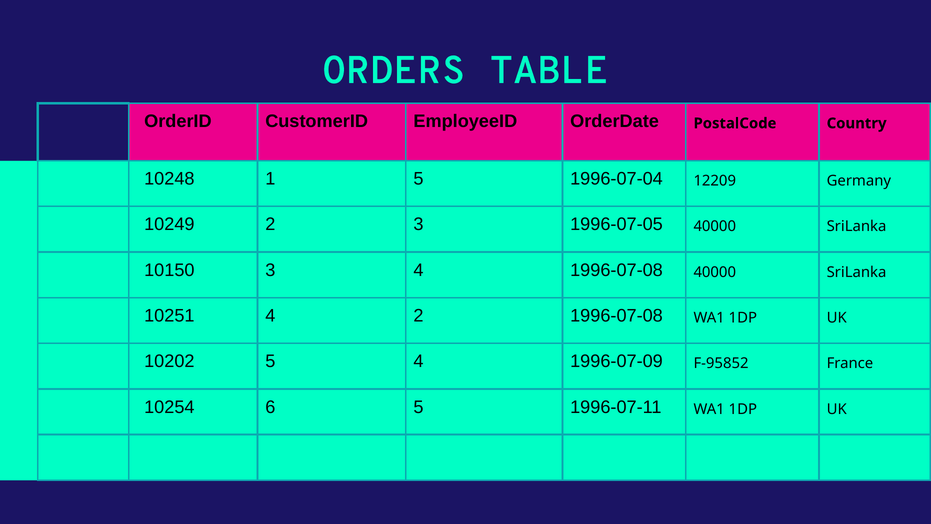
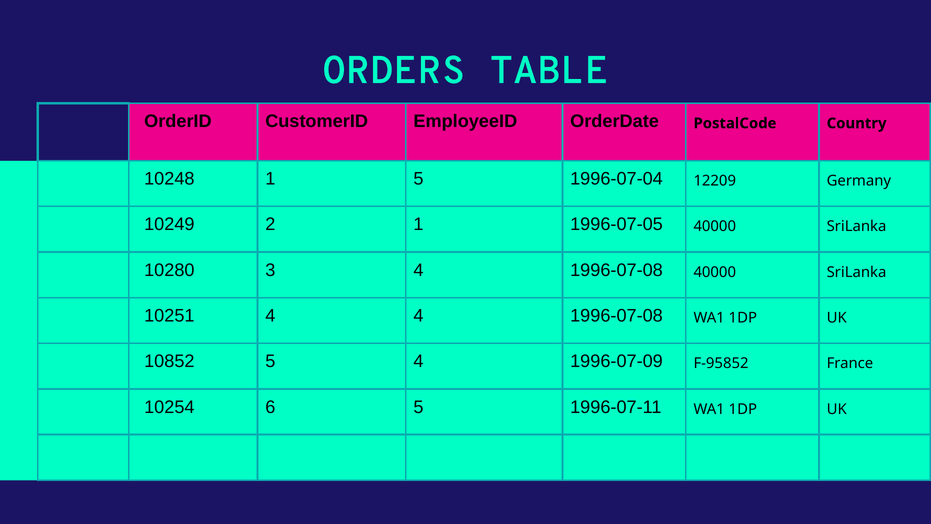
2 3: 3 -> 1 (419, 224)
10150: 10150 -> 10280 (169, 270)
4 2: 2 -> 4 (419, 316)
10202: 10202 -> 10852 (169, 361)
